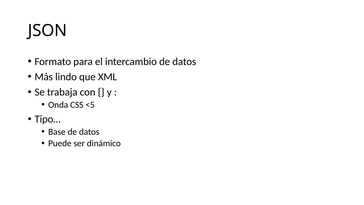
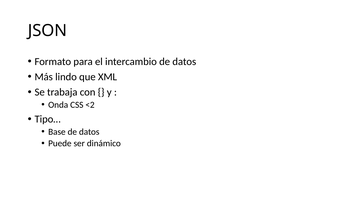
<5: <5 -> <2 (90, 105)
